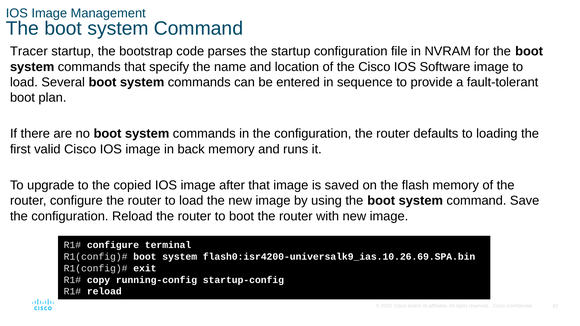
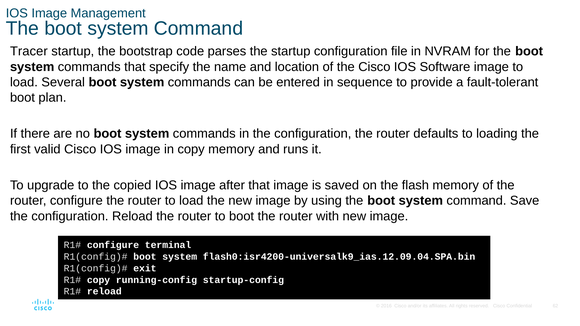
in back: back -> copy (191, 149)
flash0:isr4200-universalk9_ias.10.26.69.SPA.bin: flash0:isr4200-universalk9_ias.10.26.69.SPA.bin -> flash0:isr4200-universalk9_ias.12.09.04.SPA.bin (339, 257)
